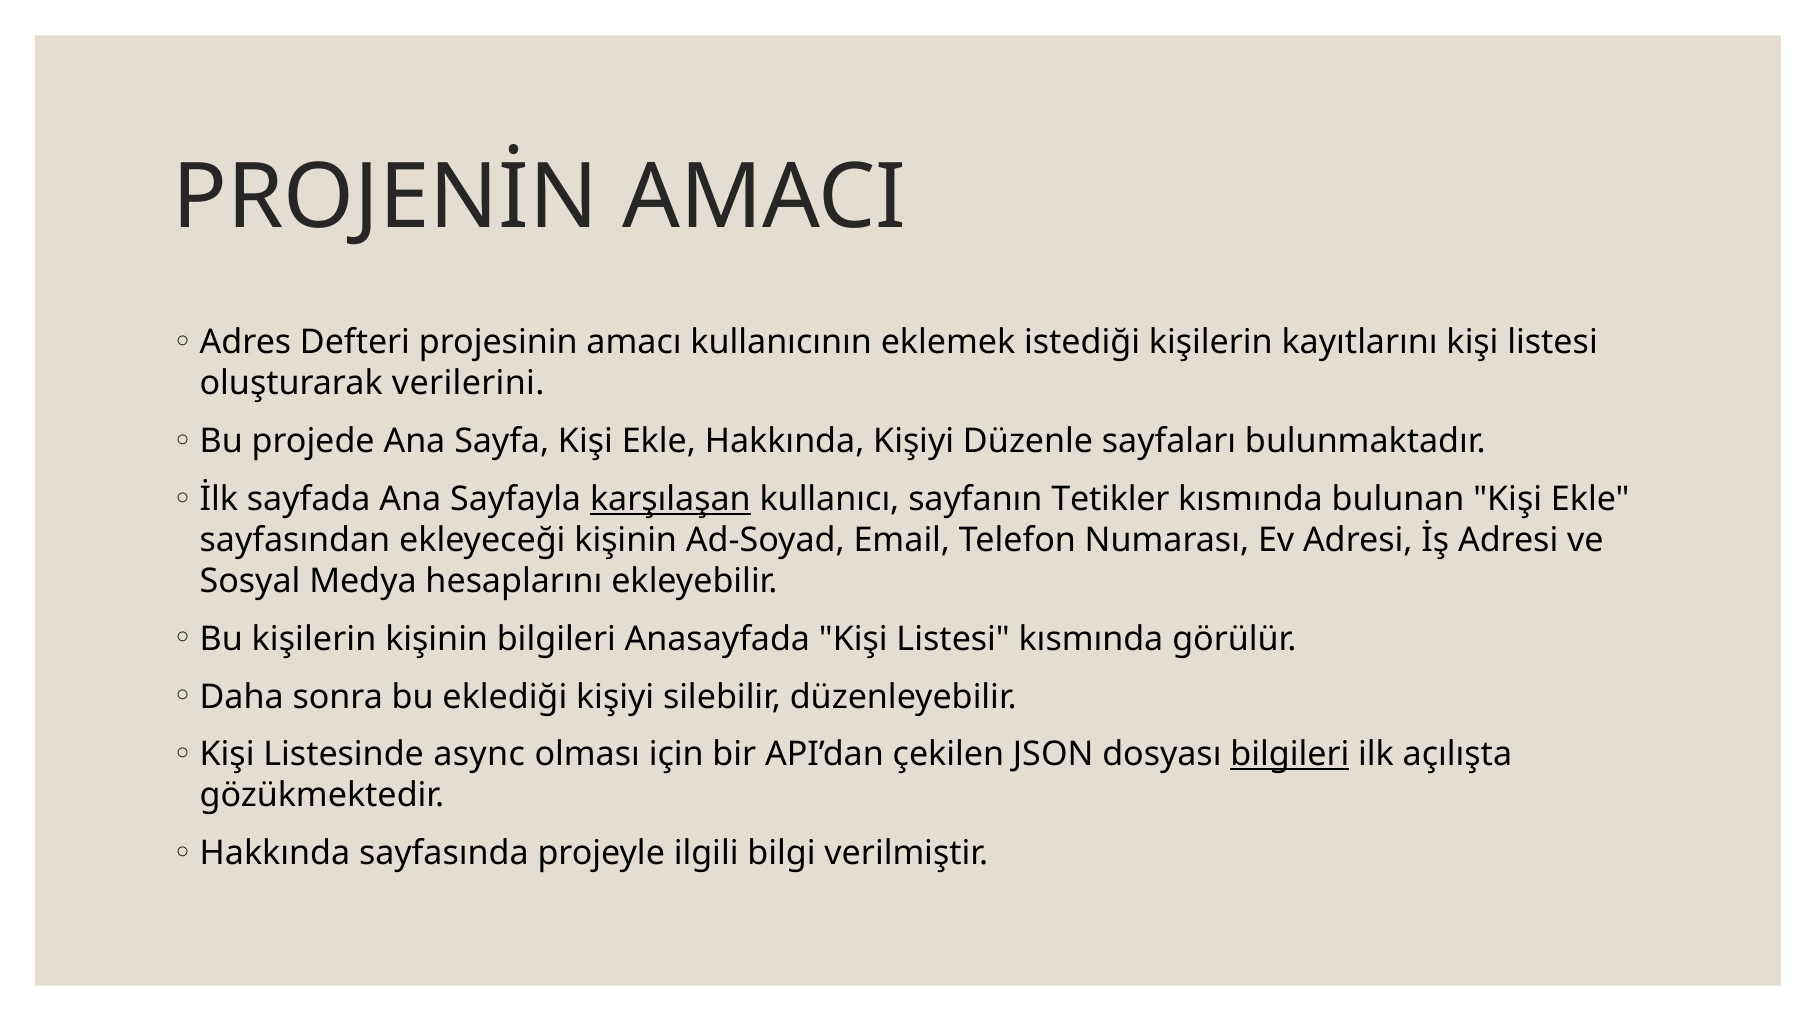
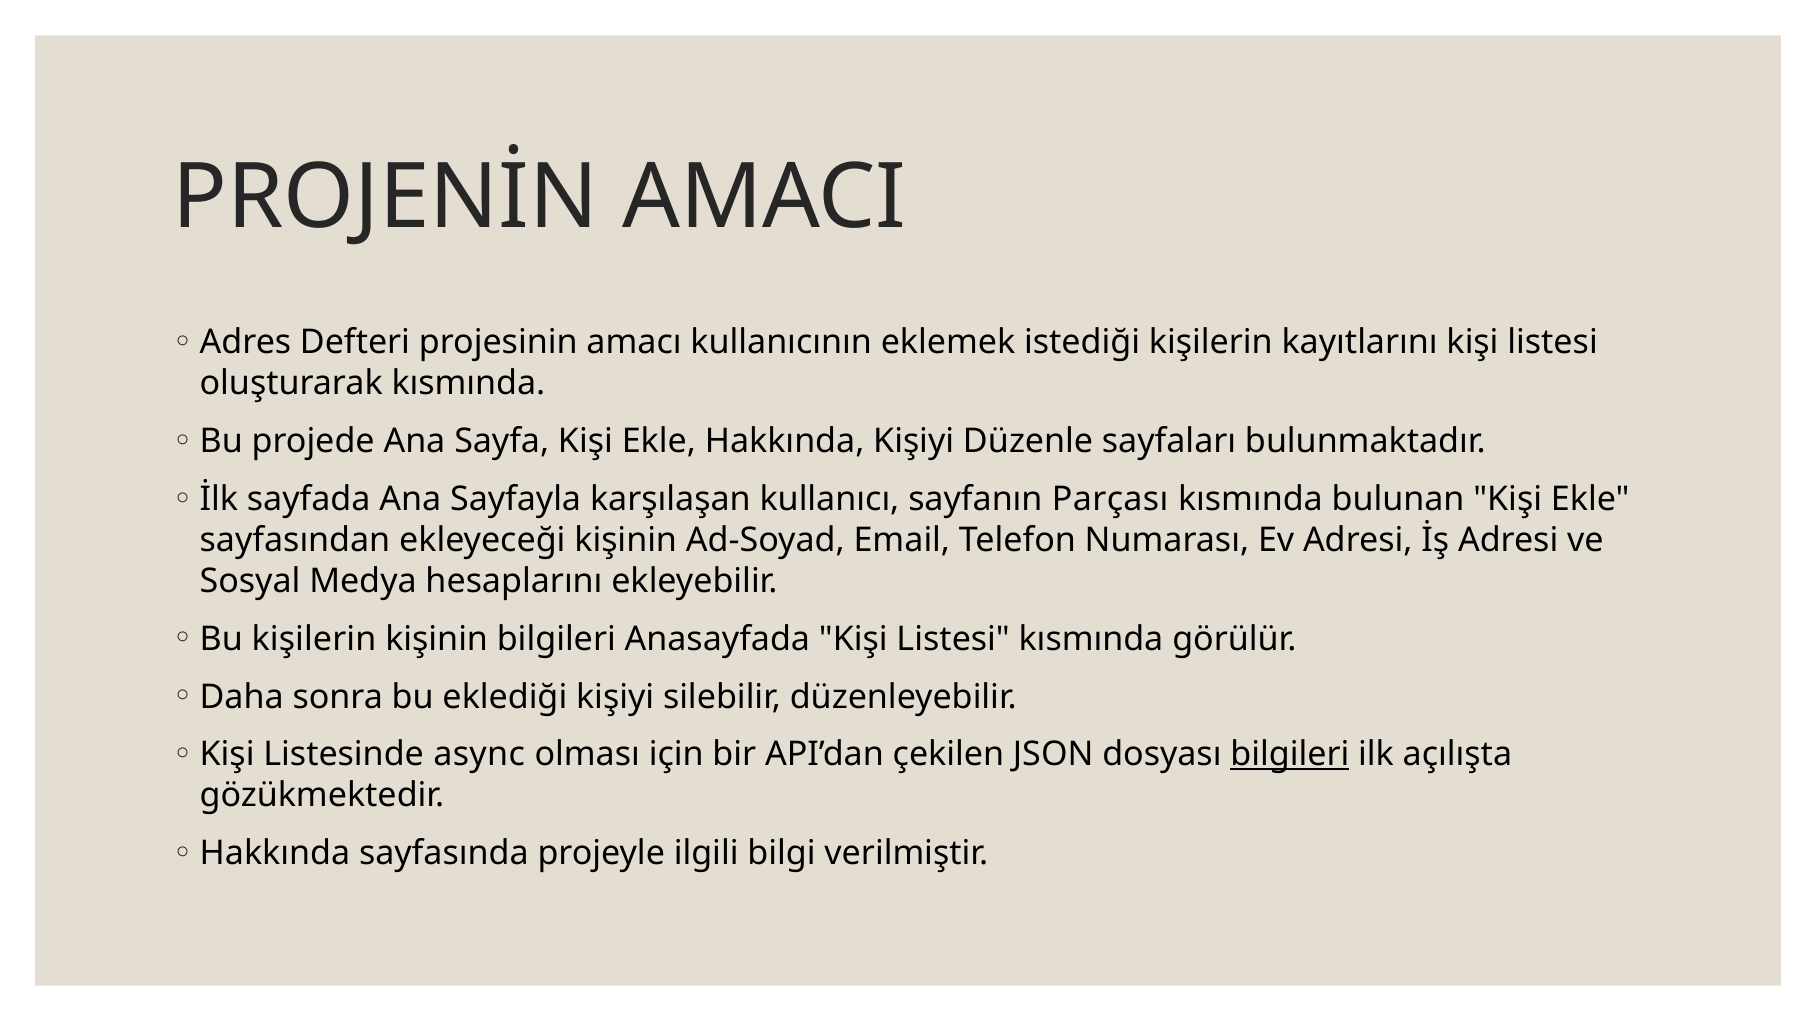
oluşturarak verilerini: verilerini -> kısmında (468, 384)
karşılaşan underline: present -> none (670, 500)
Tetikler: Tetikler -> Parçası (1110, 500)
